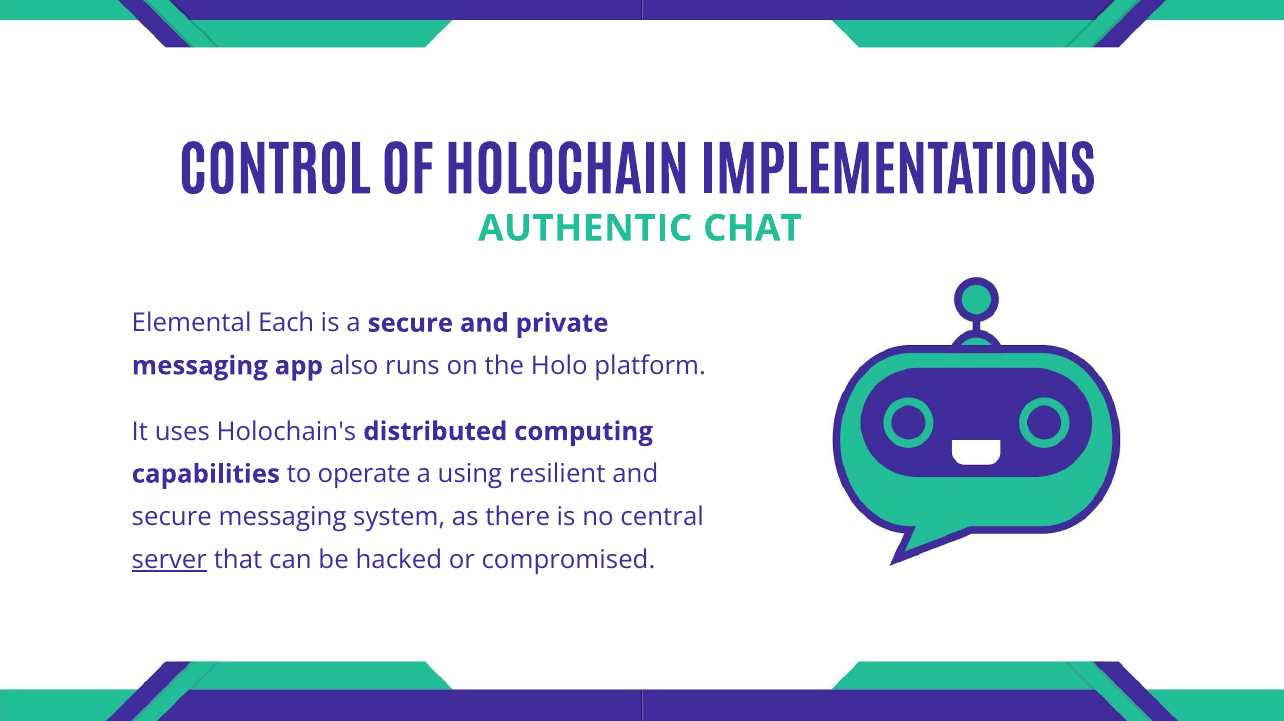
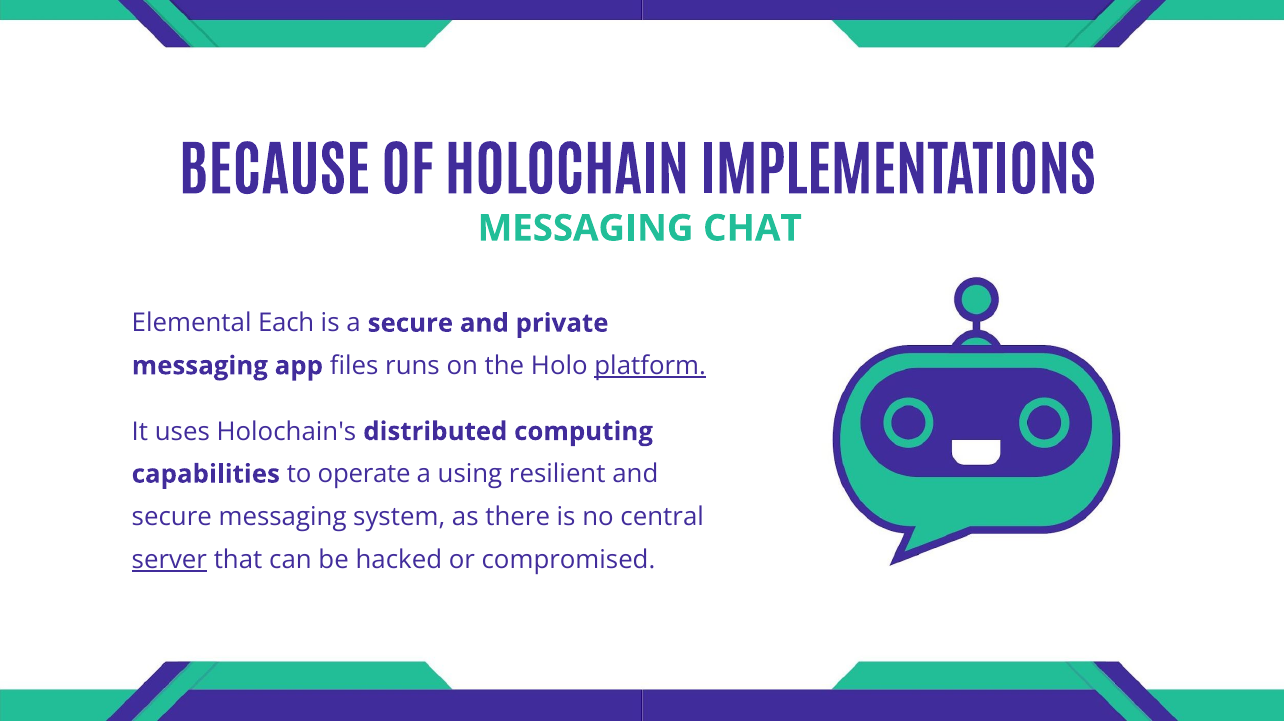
CONTROL: CONTROL -> BECAUSE (274, 174)
AUTHENTIC: AUTHENTIC -> MESSAGING (586, 228)
also: also -> files (354, 366)
platform underline: none -> present (650, 366)
